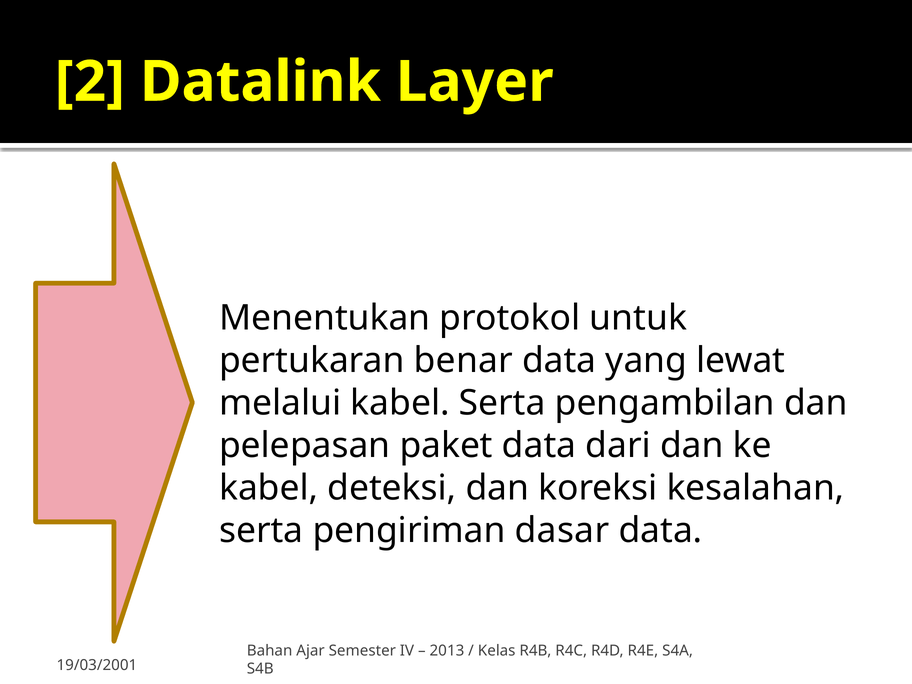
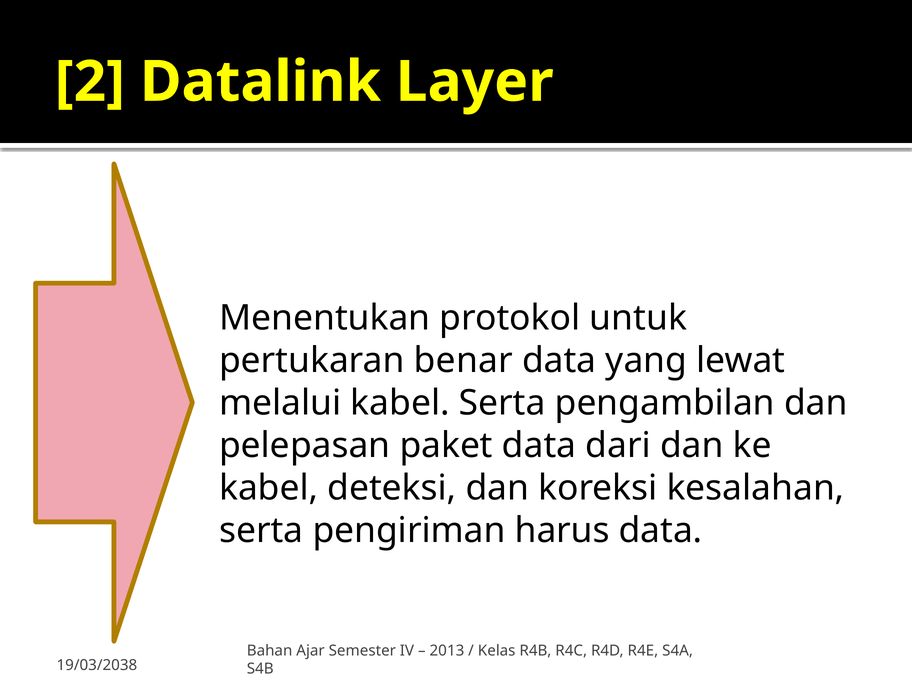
dasar: dasar -> harus (562, 531)
19/03/2001: 19/03/2001 -> 19/03/2038 (97, 665)
